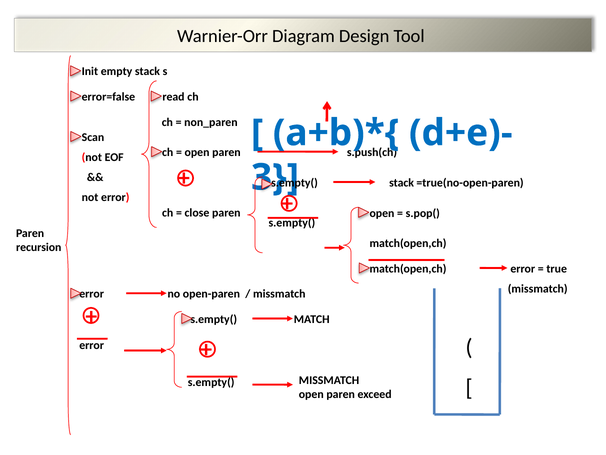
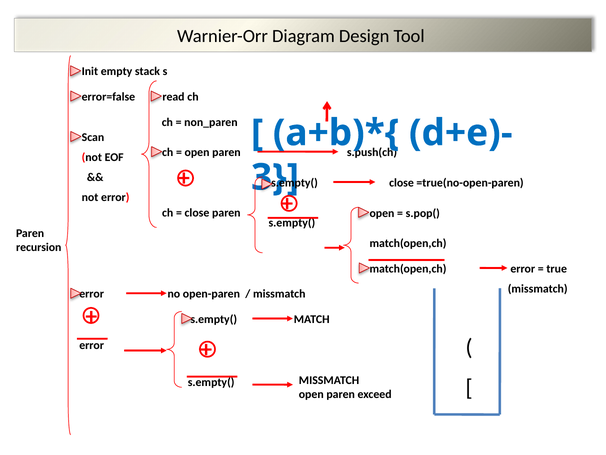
stack: stack -> close (401, 183)
